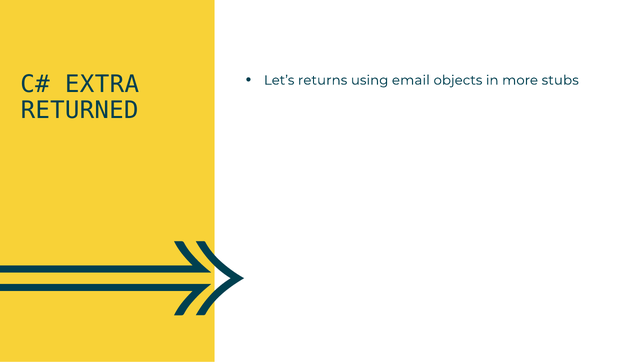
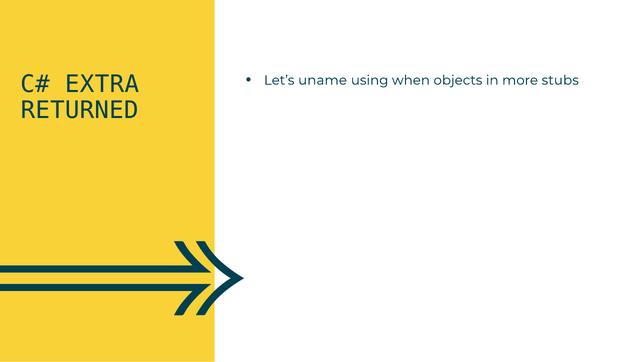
returns: returns -> uname (323, 80)
email: email -> when (411, 80)
